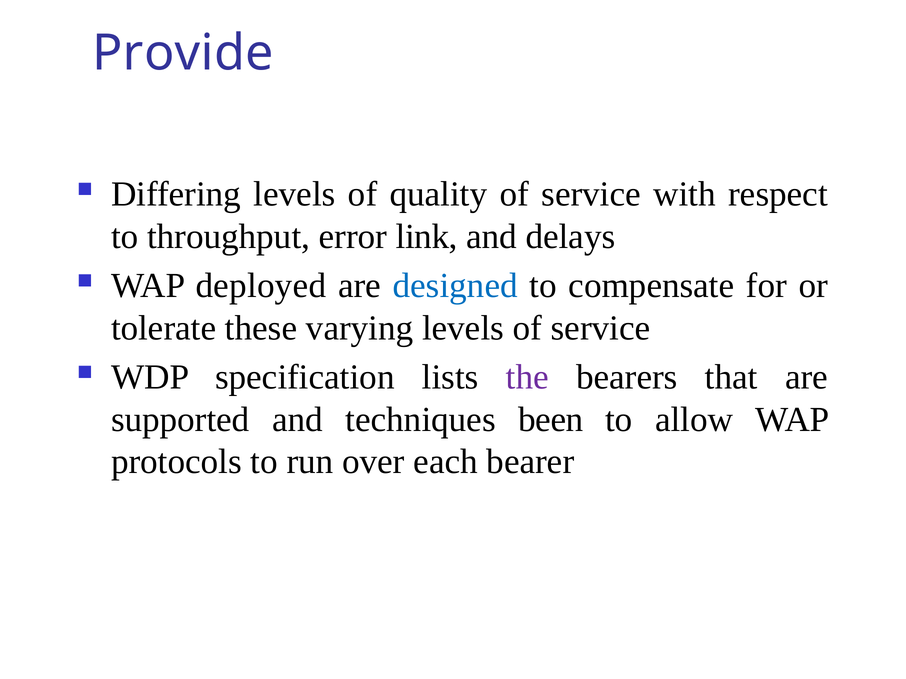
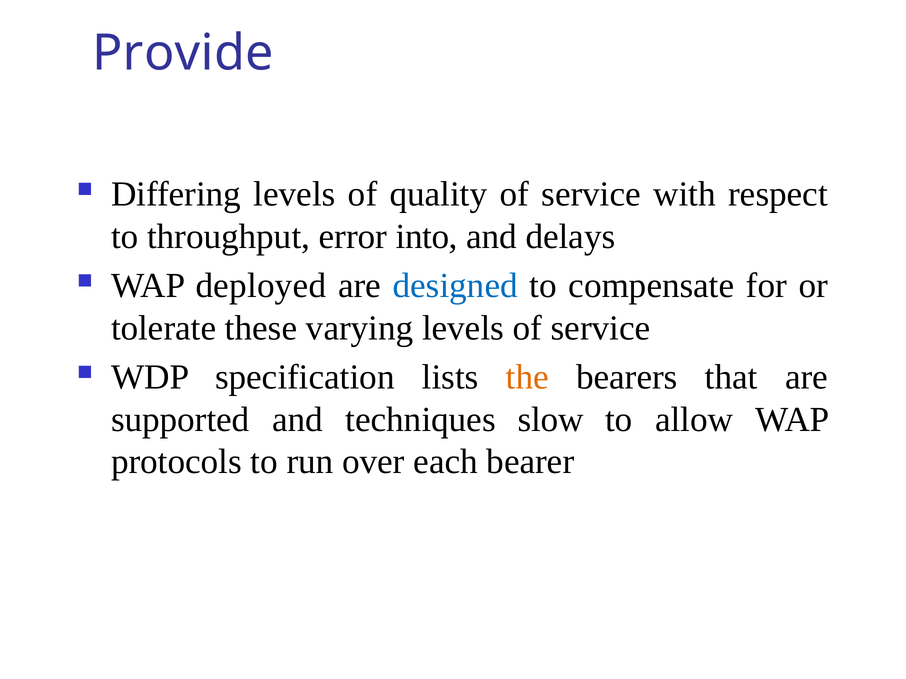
link: link -> into (427, 237)
the colour: purple -> orange (527, 378)
been: been -> slow (551, 420)
